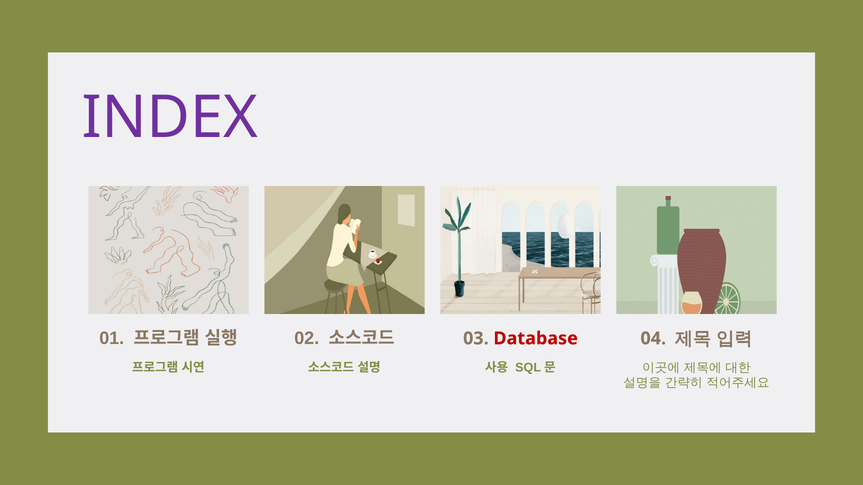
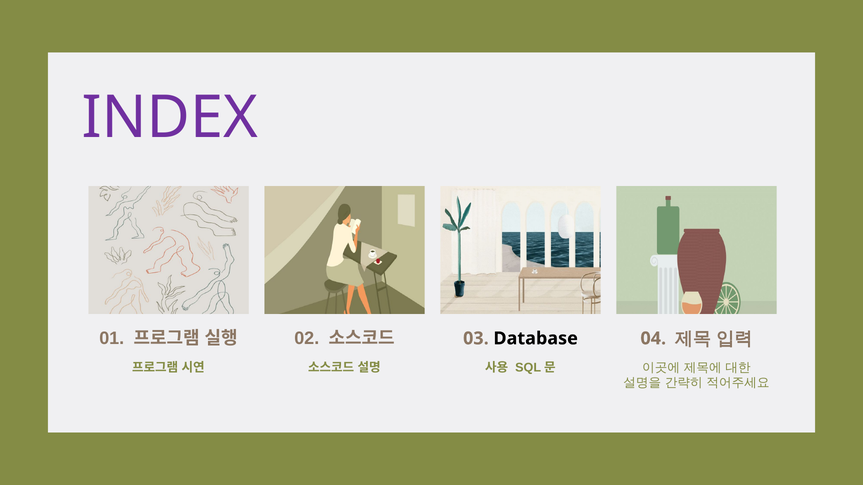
Database colour: red -> black (536, 339)
